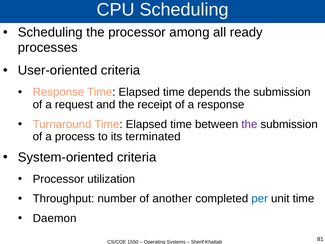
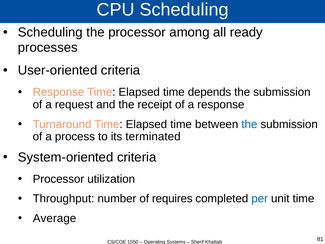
the colour: purple -> blue (249, 124)
another: another -> requires (172, 198)
Daemon: Daemon -> Average (55, 218)
